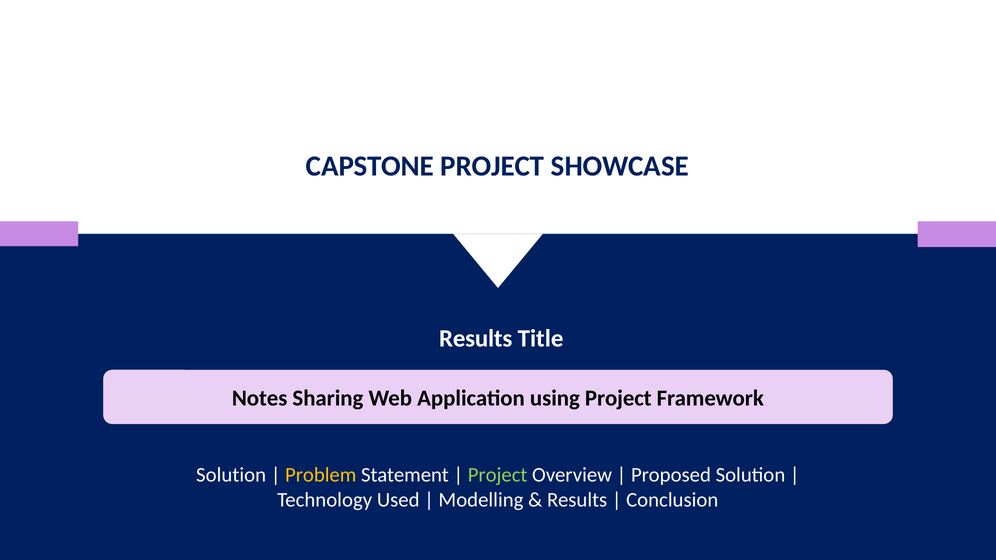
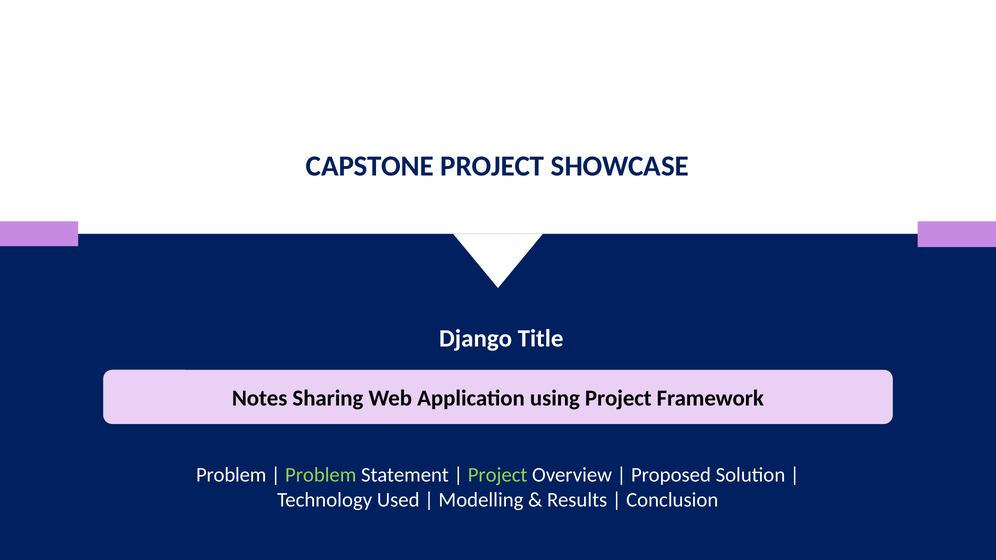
Results: Results -> Django (476, 339)
Solution: Solution -> Problem (231, 475)
Problem colour: yellow -> light green (321, 475)
